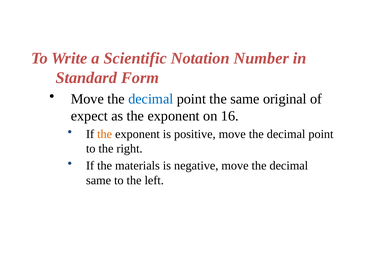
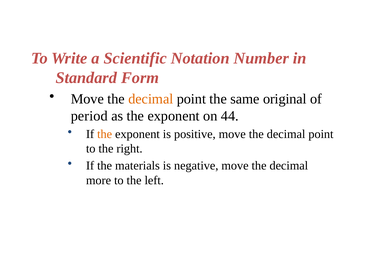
decimal colour: blue -> orange (151, 99)
expect: expect -> period (89, 116)
16: 16 -> 44 (230, 116)
same: same -> more (99, 181)
